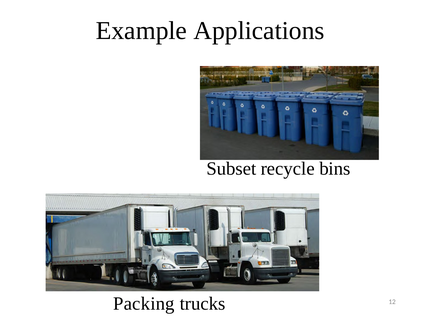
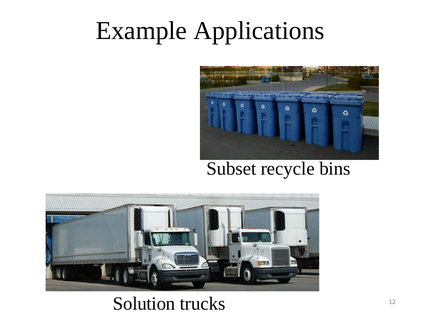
Packing: Packing -> Solution (144, 304)
